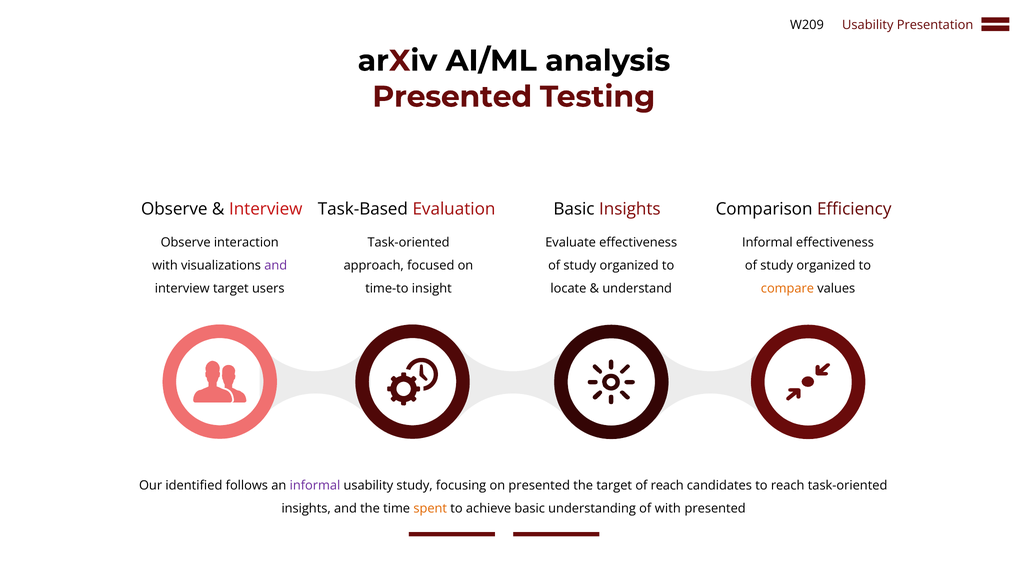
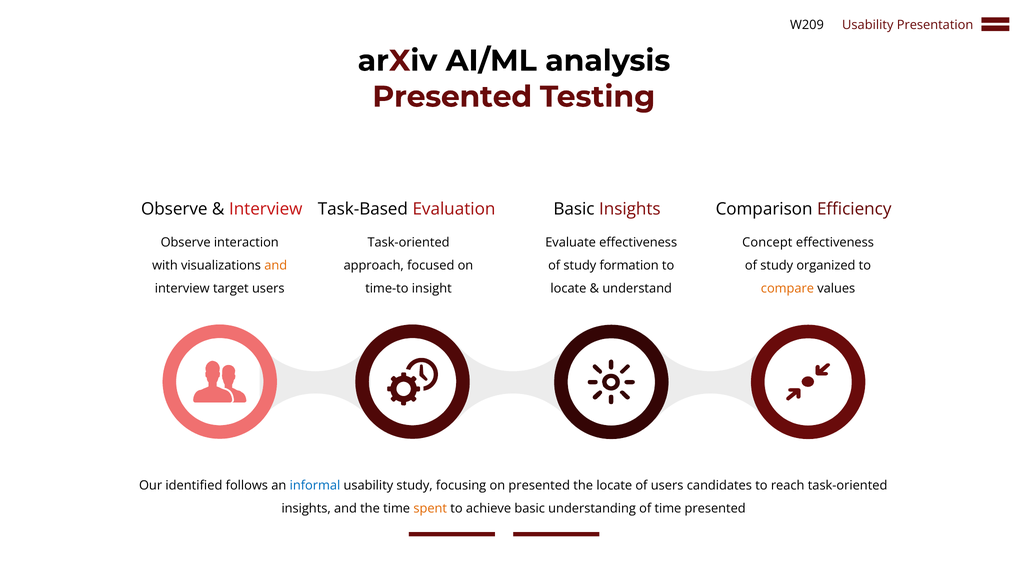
Informal: Informal -> Concept (767, 242)
and colour: purple -> orange (276, 266)
organized: organized -> formation (629, 266)
informal colour: purple -> blue (315, 486)
the target: target -> locate (614, 486)
of reach: reach -> users (667, 486)
of with: with -> time (668, 509)
